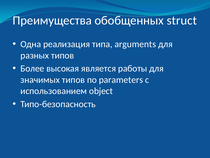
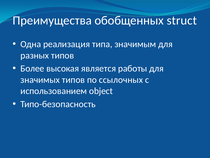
arguments: arguments -> значимым (135, 44)
parameters: parameters -> ссылочных (121, 80)
